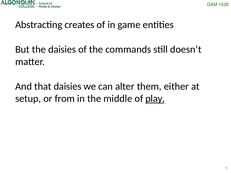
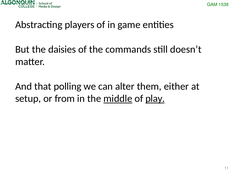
creates: creates -> players (80, 25)
that daisies: daisies -> polling (68, 86)
middle underline: none -> present (118, 99)
